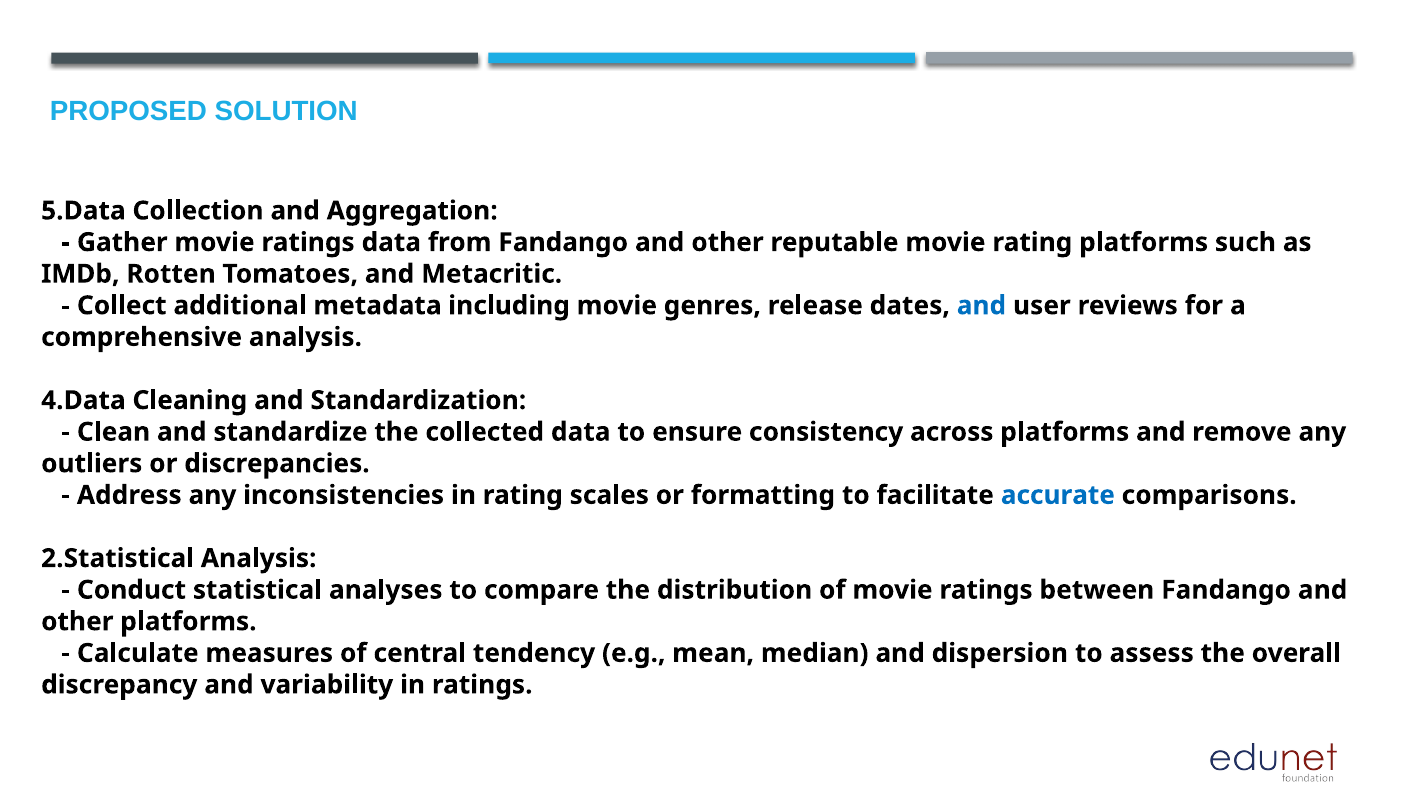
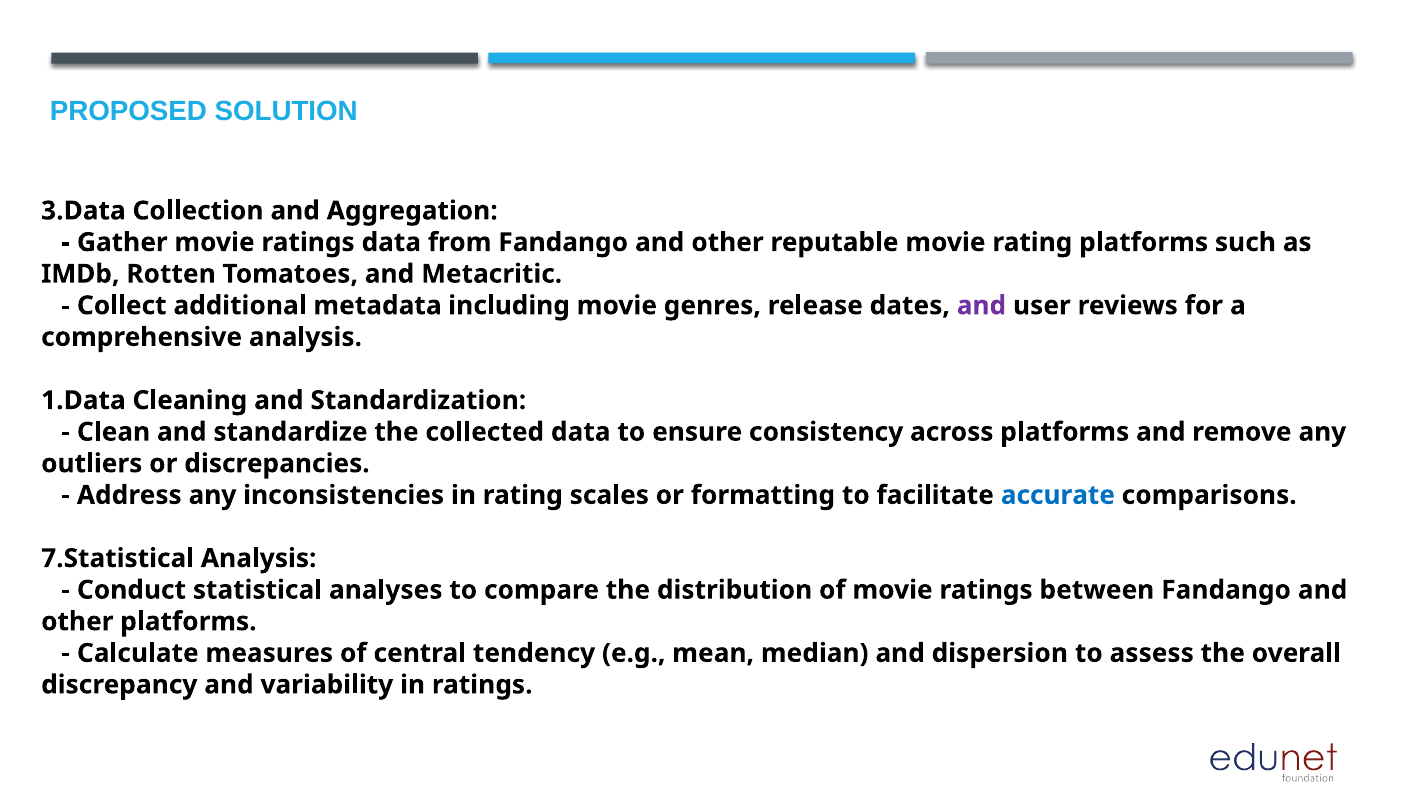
5.Data: 5.Data -> 3.Data (83, 211)
and colour: blue -> purple (981, 305)
4.Data: 4.Data -> 1.Data (83, 400)
2.Statistical: 2.Statistical -> 7.Statistical (118, 558)
